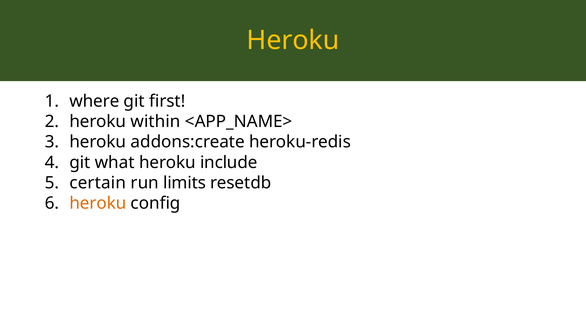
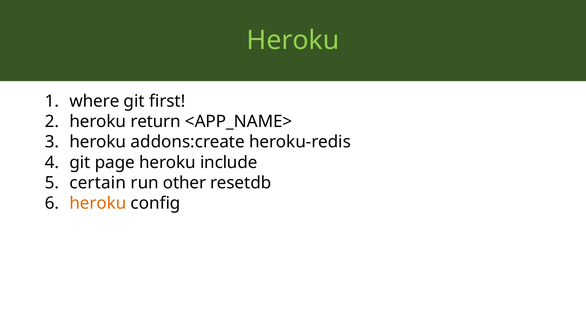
Heroku colour: yellow -> light green (293, 40)
within: within -> return (156, 122)
what: what -> page (115, 163)
limits: limits -> other (185, 183)
